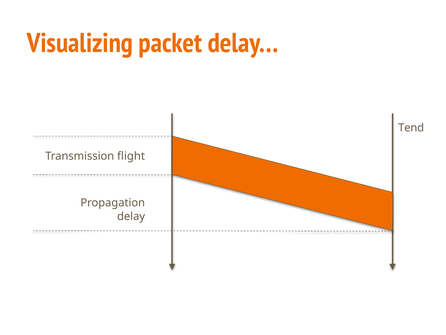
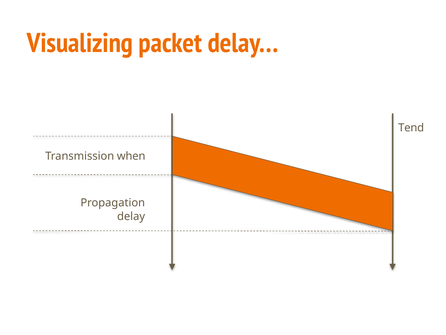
flight: flight -> when (131, 156)
